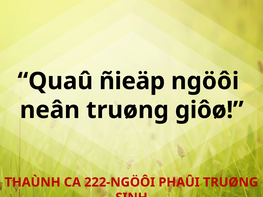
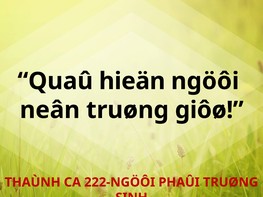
ñieäp: ñieäp -> hieän (132, 81)
